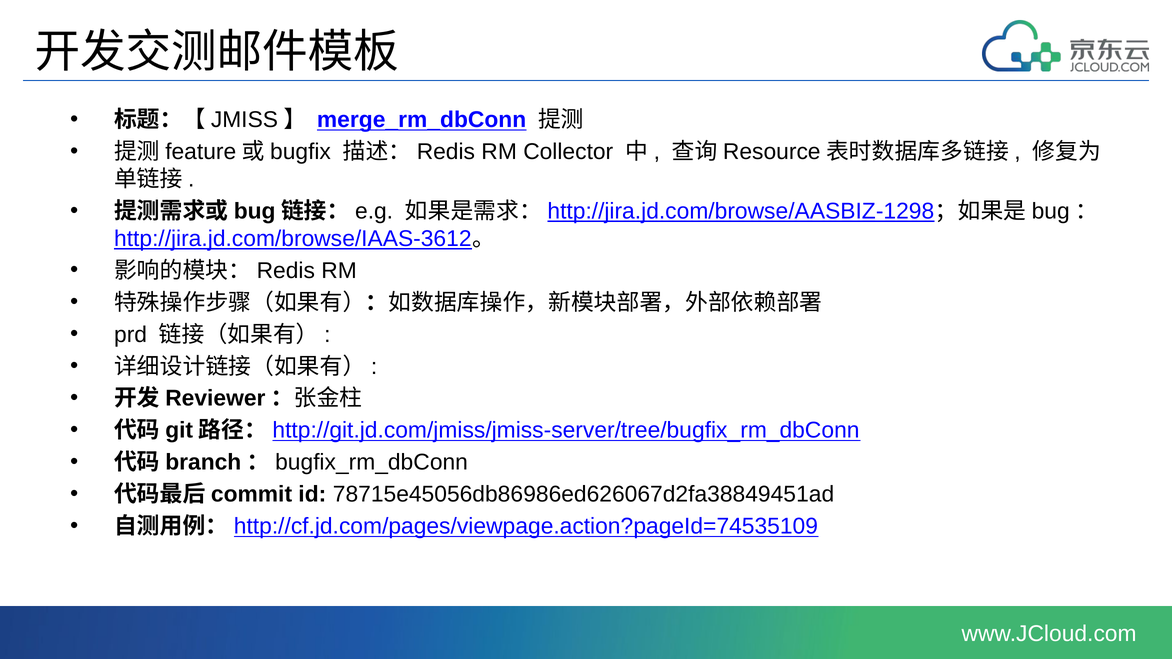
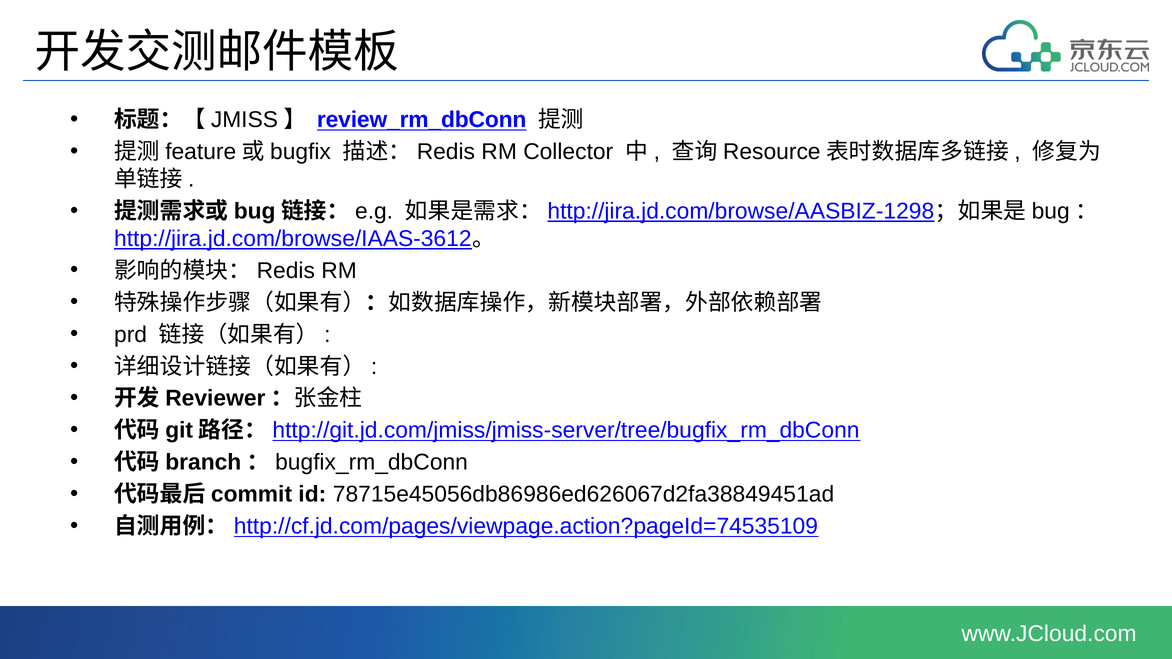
merge_rm_dbConn: merge_rm_dbConn -> review_rm_dbConn (422, 120)
